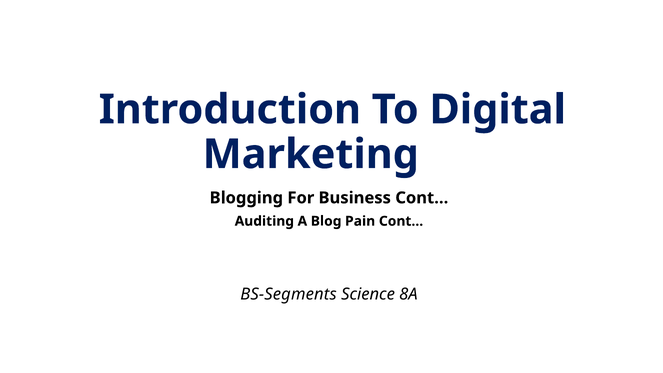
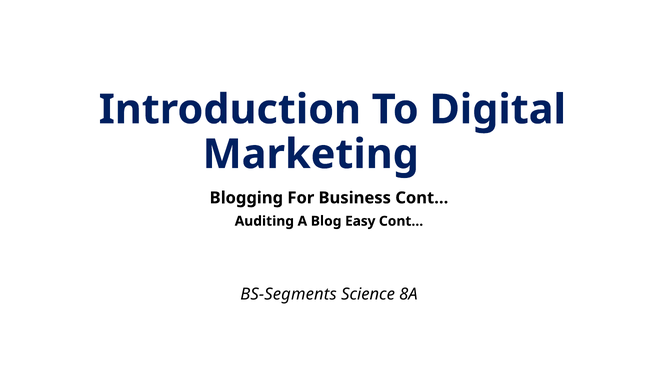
Pain: Pain -> Easy (360, 221)
